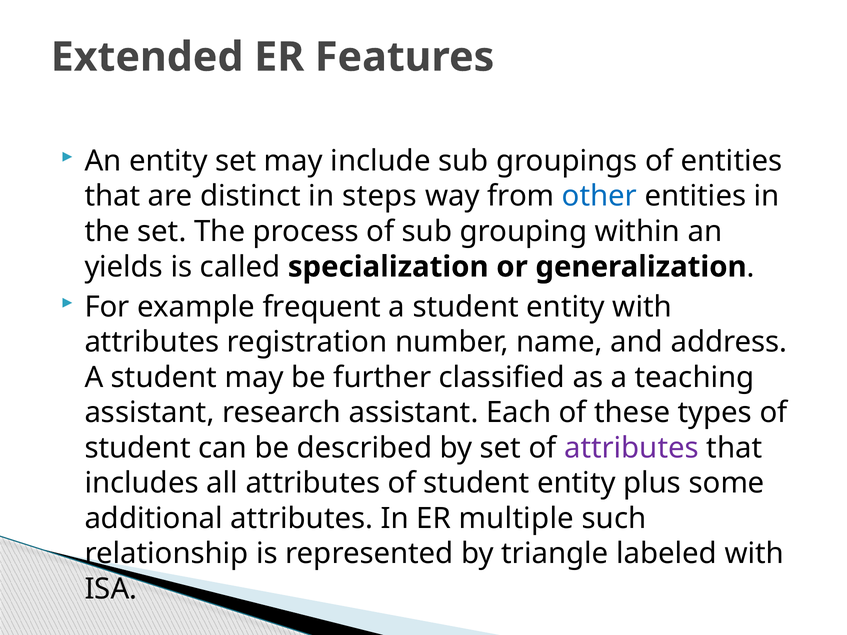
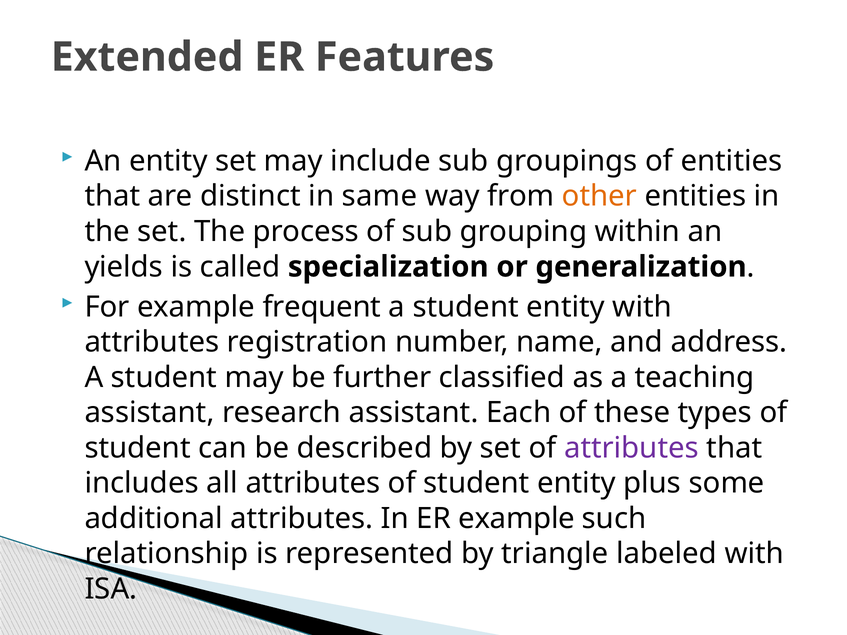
steps: steps -> same (380, 196)
other colour: blue -> orange (599, 196)
ER multiple: multiple -> example (517, 519)
